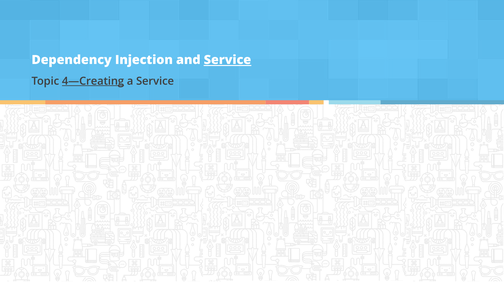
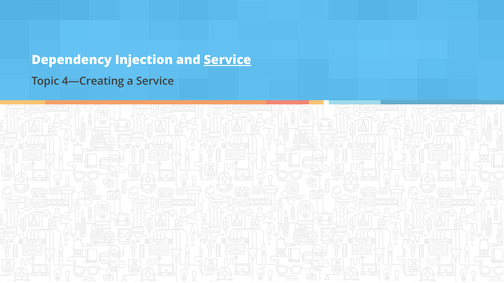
4—Creating underline: present -> none (93, 81)
